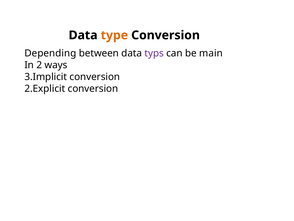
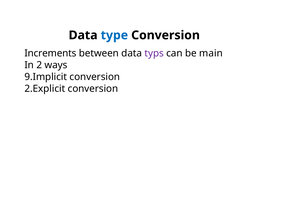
type colour: orange -> blue (114, 35)
Depending: Depending -> Increments (50, 53)
3.Implicit: 3.Implicit -> 9.Implicit (46, 77)
